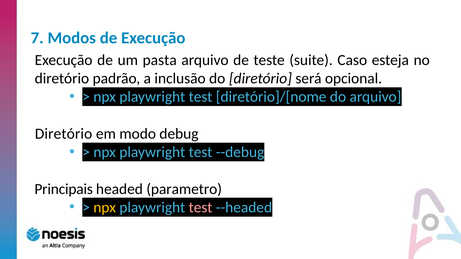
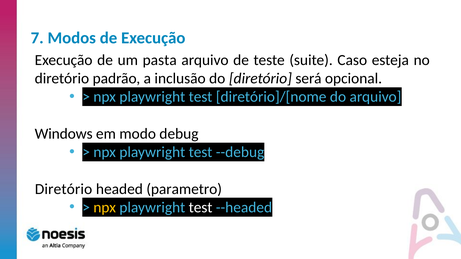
Diretório: Diretório -> Windows (64, 134)
Principais: Principais -> Diretório (64, 189)
test colour: pink -> white (201, 208)
